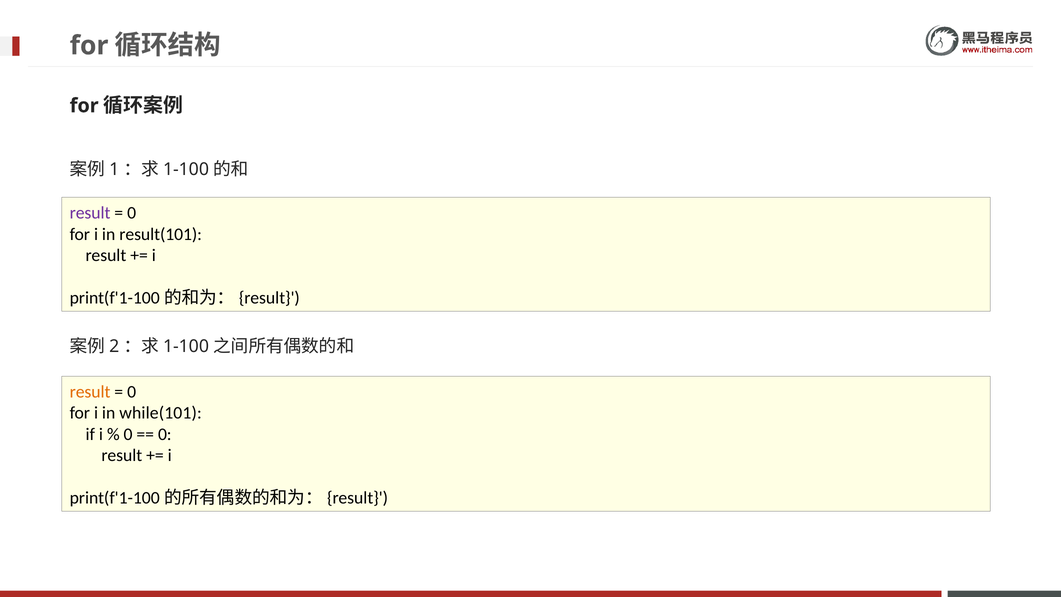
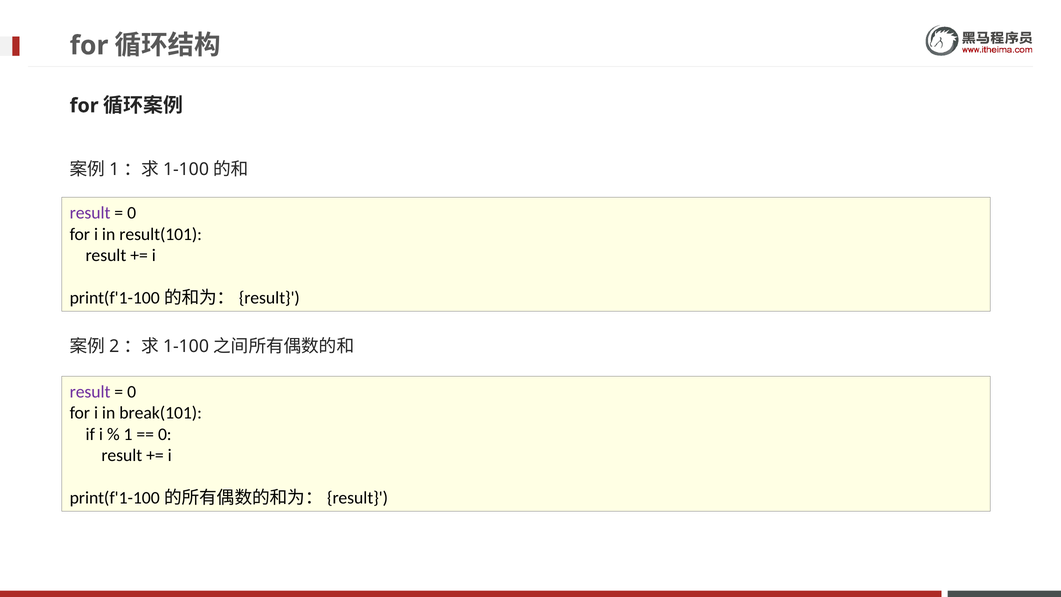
result colour: orange -> purple (90, 392)
while(101: while(101 -> break(101 (161, 413)
0: 0 -> 1 (128, 434)
